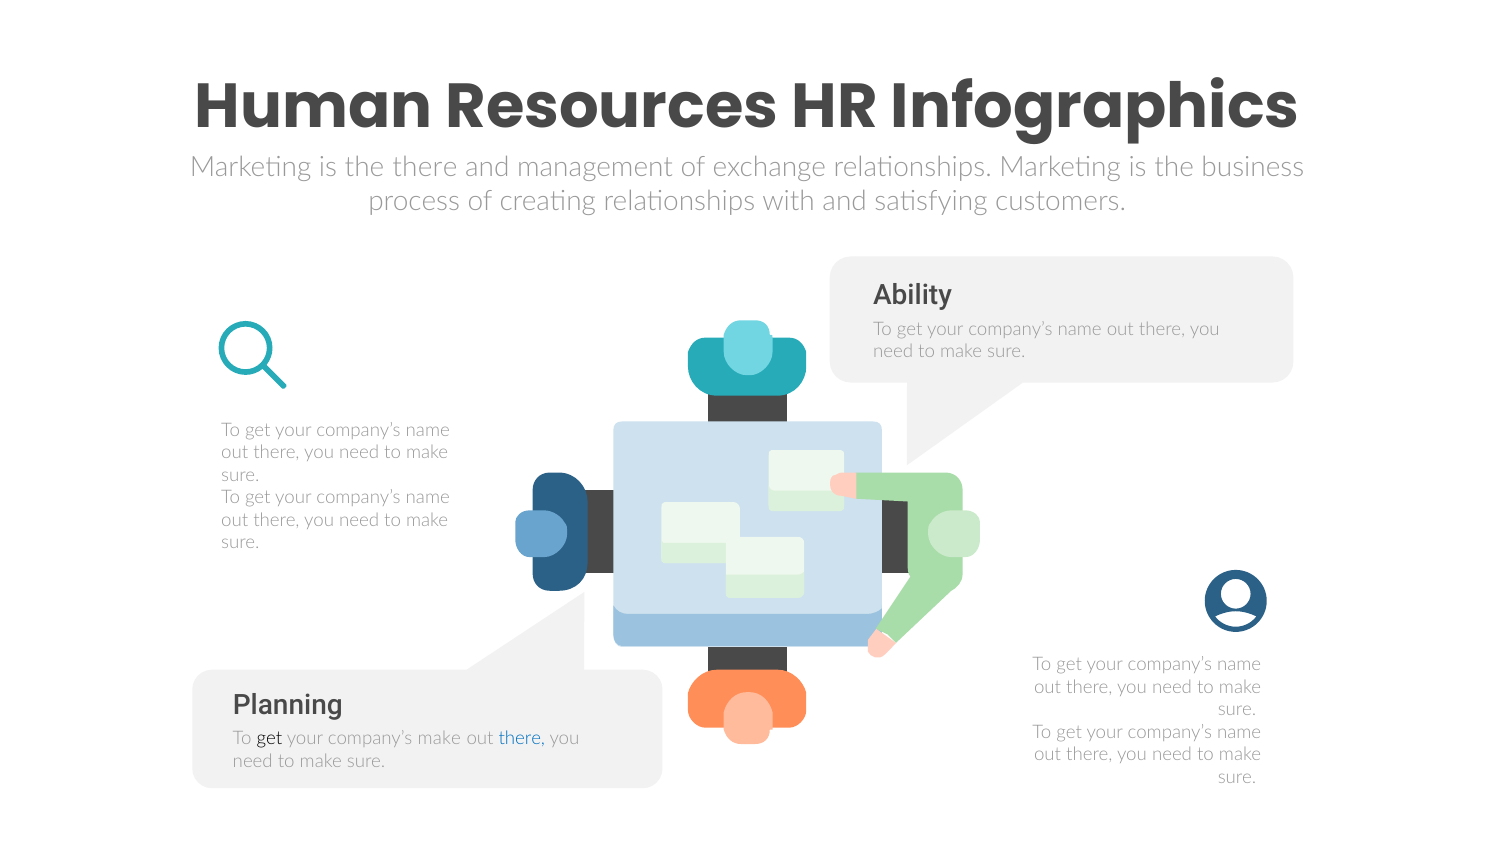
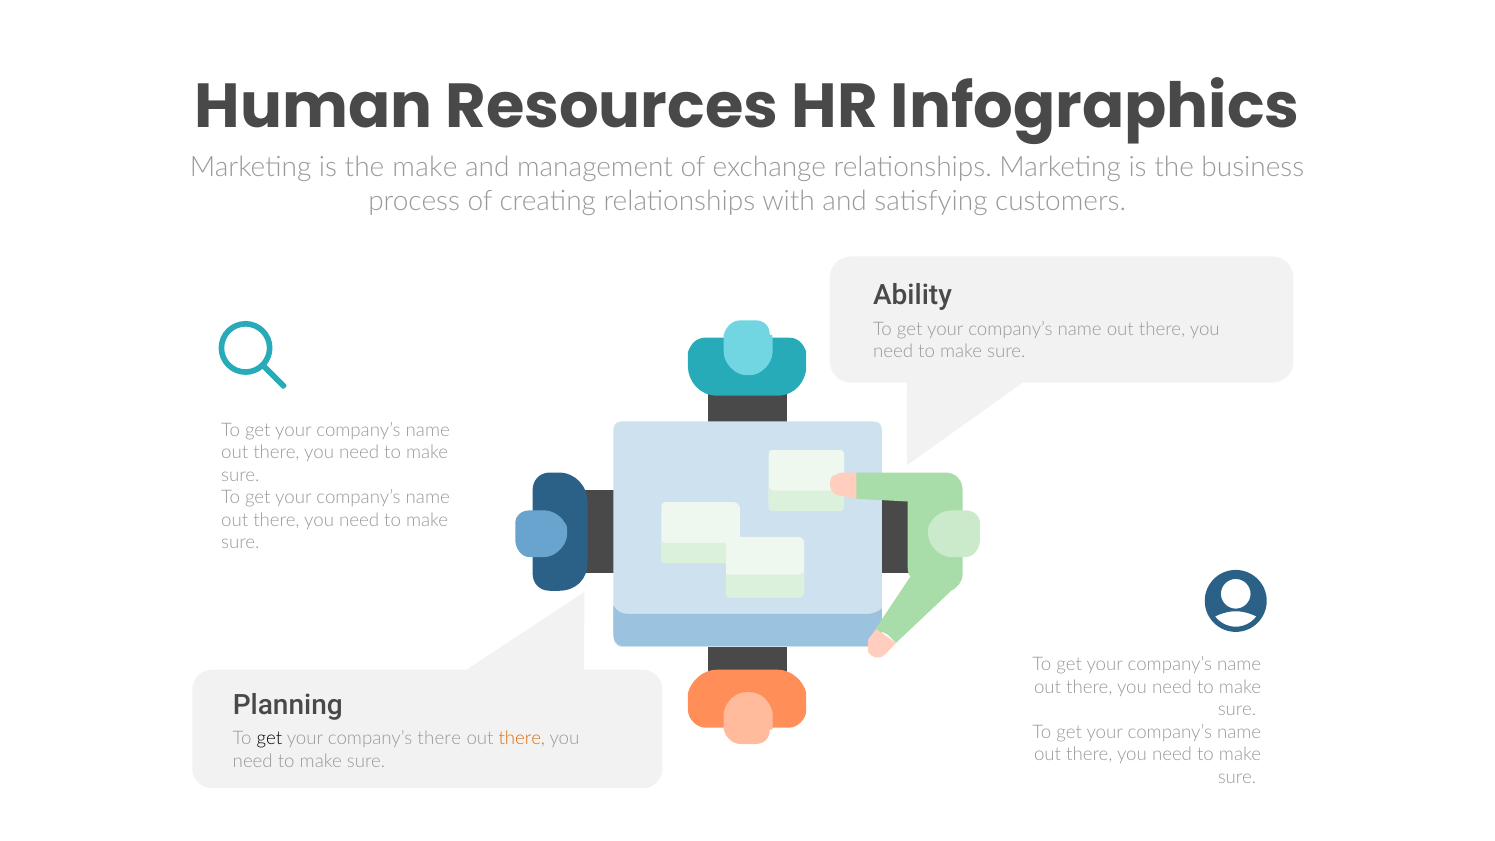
the there: there -> make (425, 168)
company’s make: make -> there (439, 739)
there colour: blue -> orange (522, 739)
